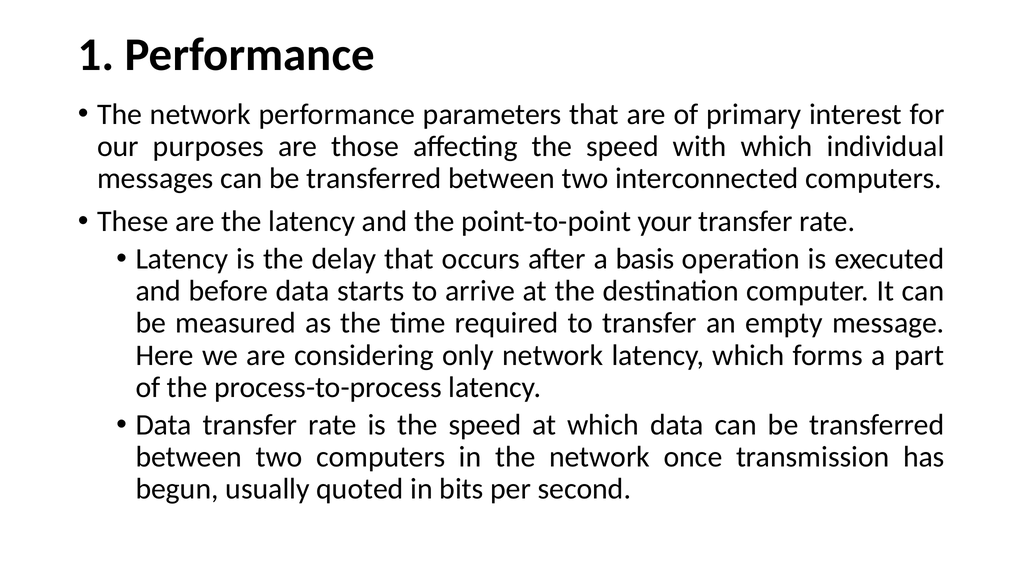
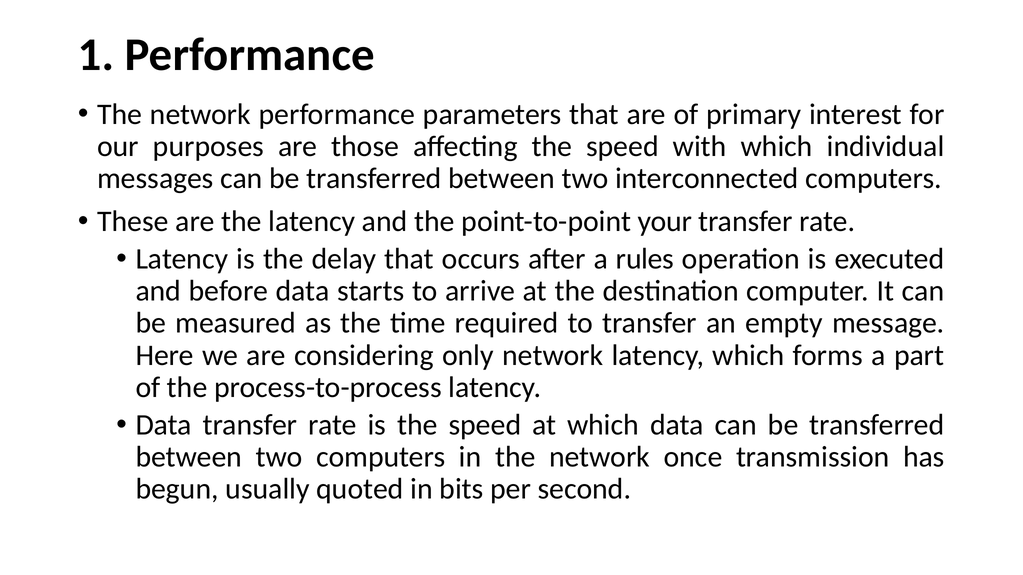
basis: basis -> rules (645, 259)
